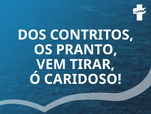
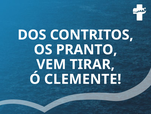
CARIDOSO: CARIDOSO -> CLEMENTE (83, 79)
